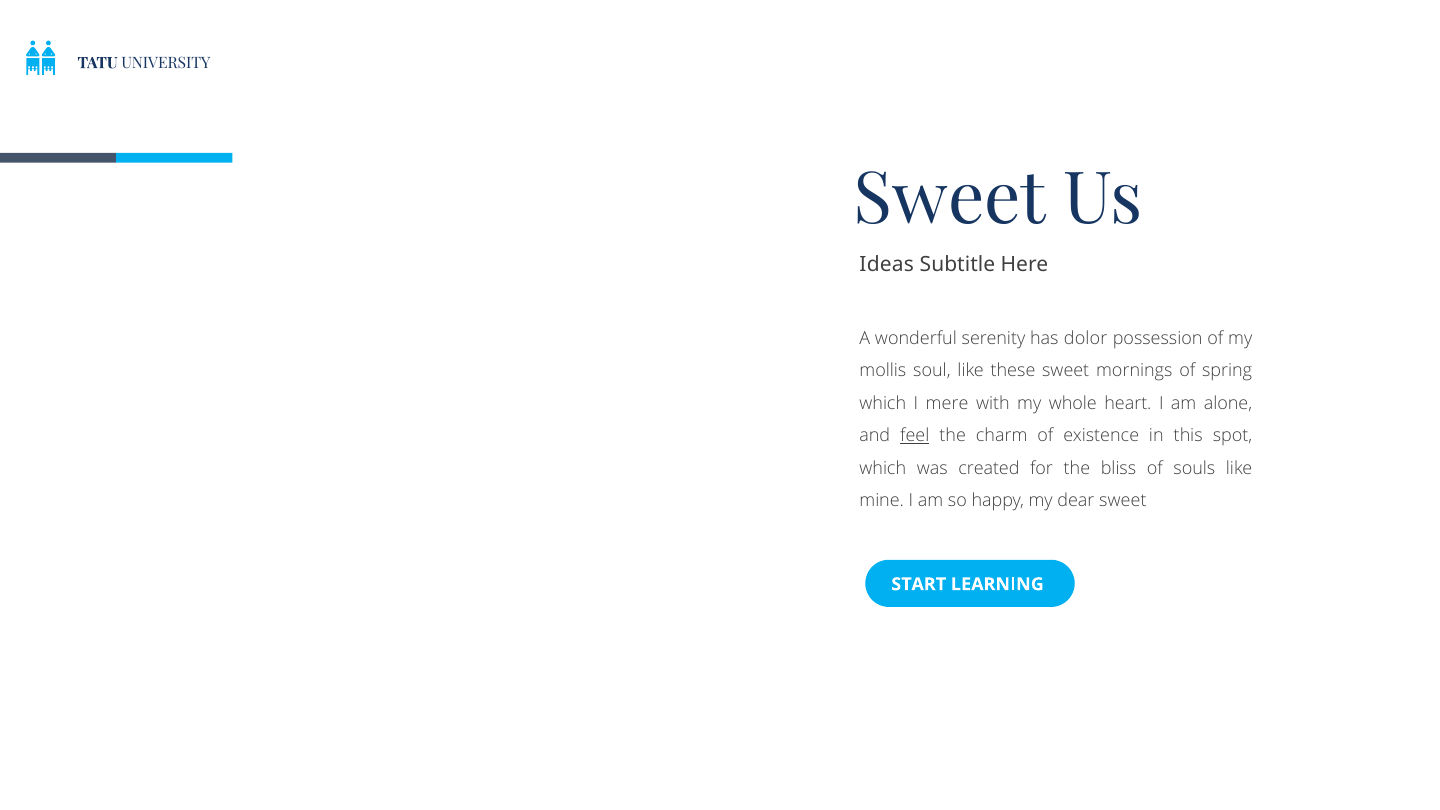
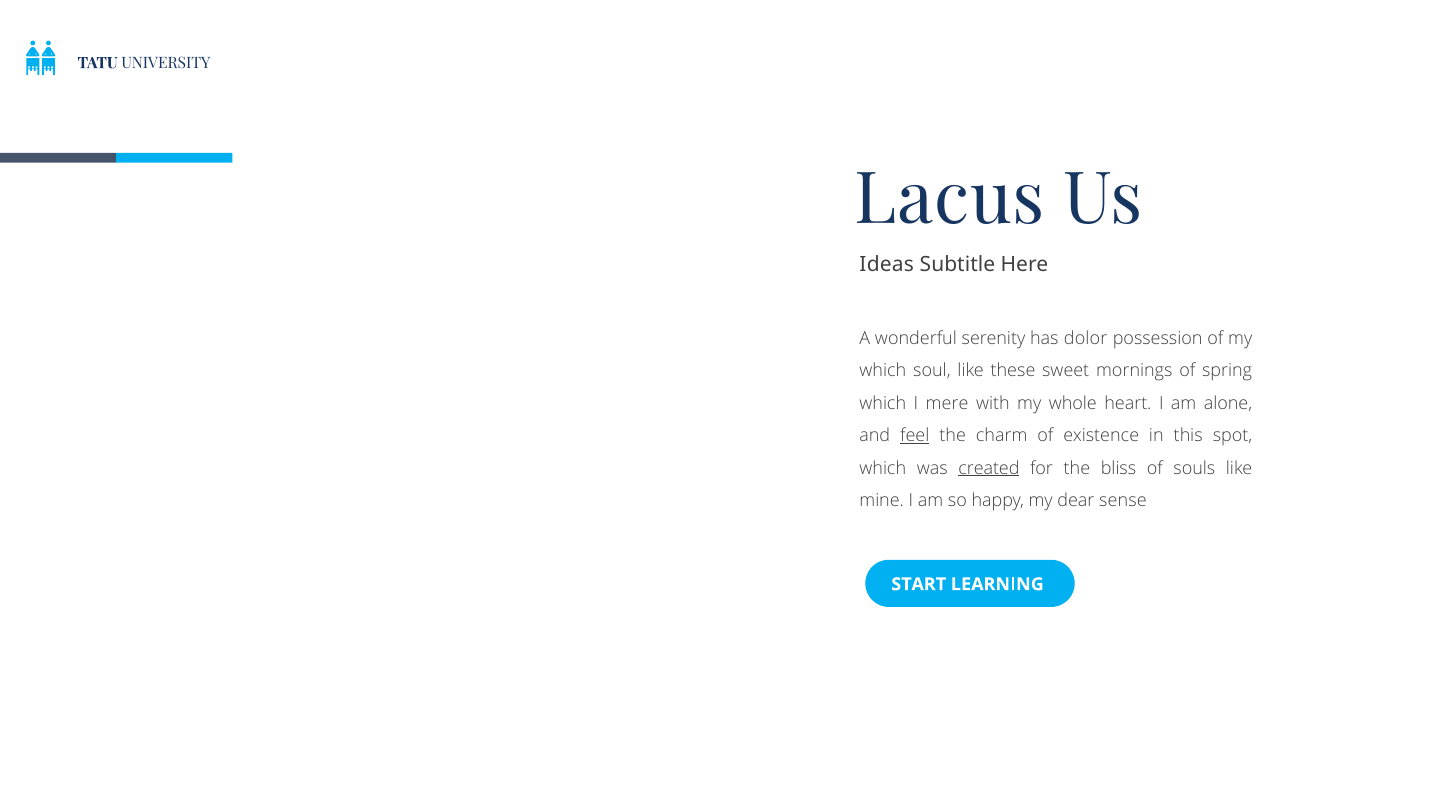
Sweet: Sweet -> Lacus (950, 200)
mollis: mollis -> which (883, 371)
created underline: none -> present (989, 468)
dear sweet: sweet -> sense (1123, 500)
